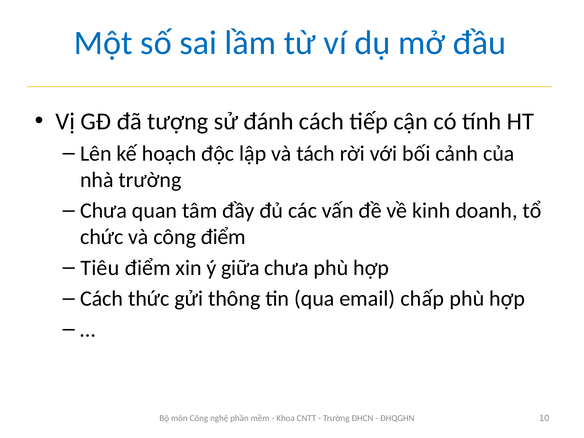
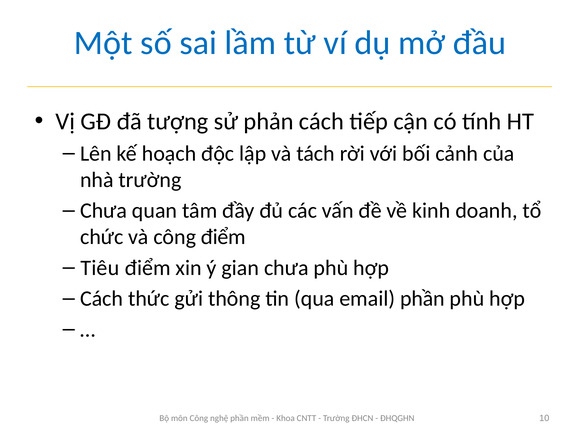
đánh: đánh -> phản (269, 121)
giữa: giữa -> gian (240, 268)
email chấp: chấp -> phần (422, 299)
